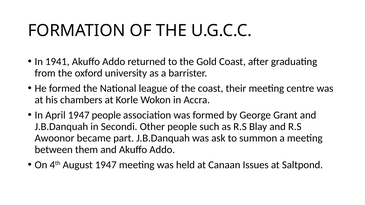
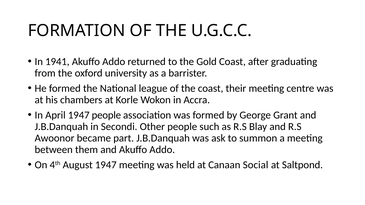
Issues: Issues -> Social (256, 165)
